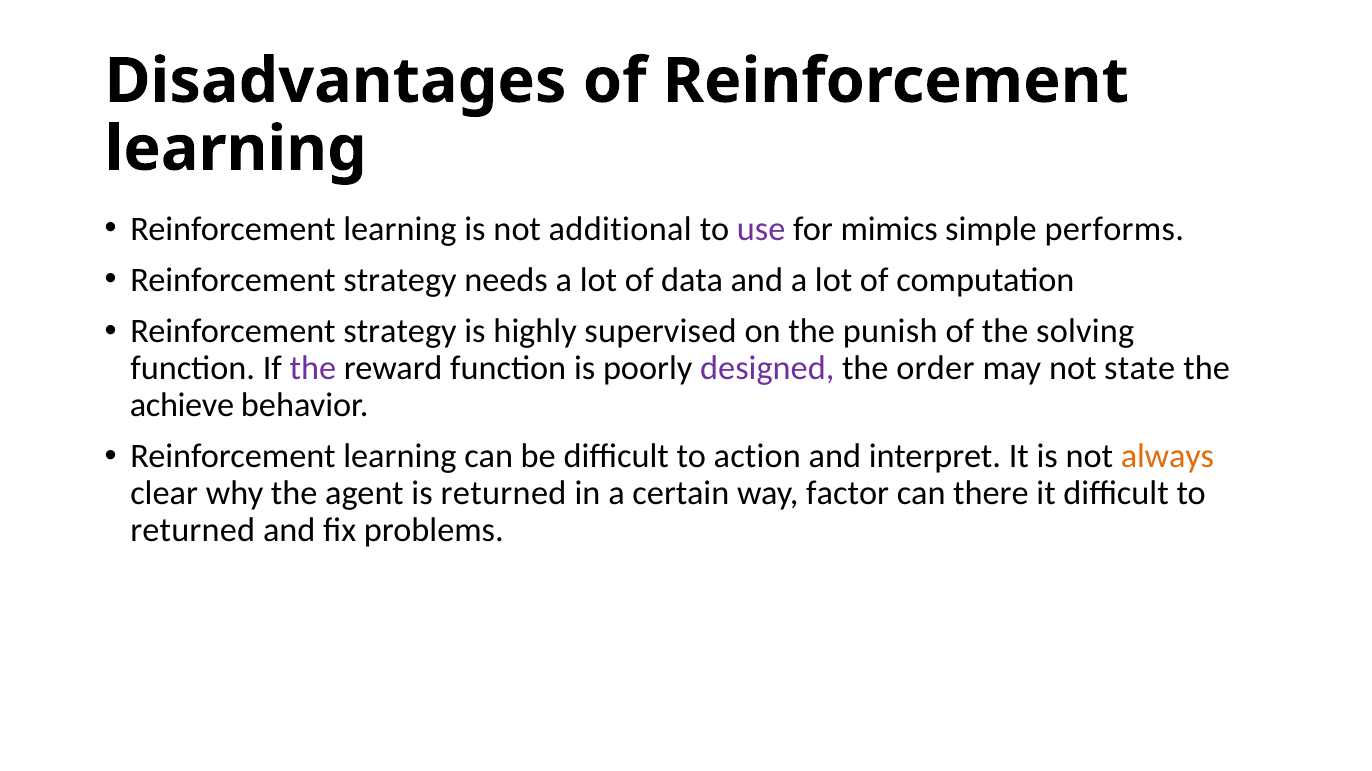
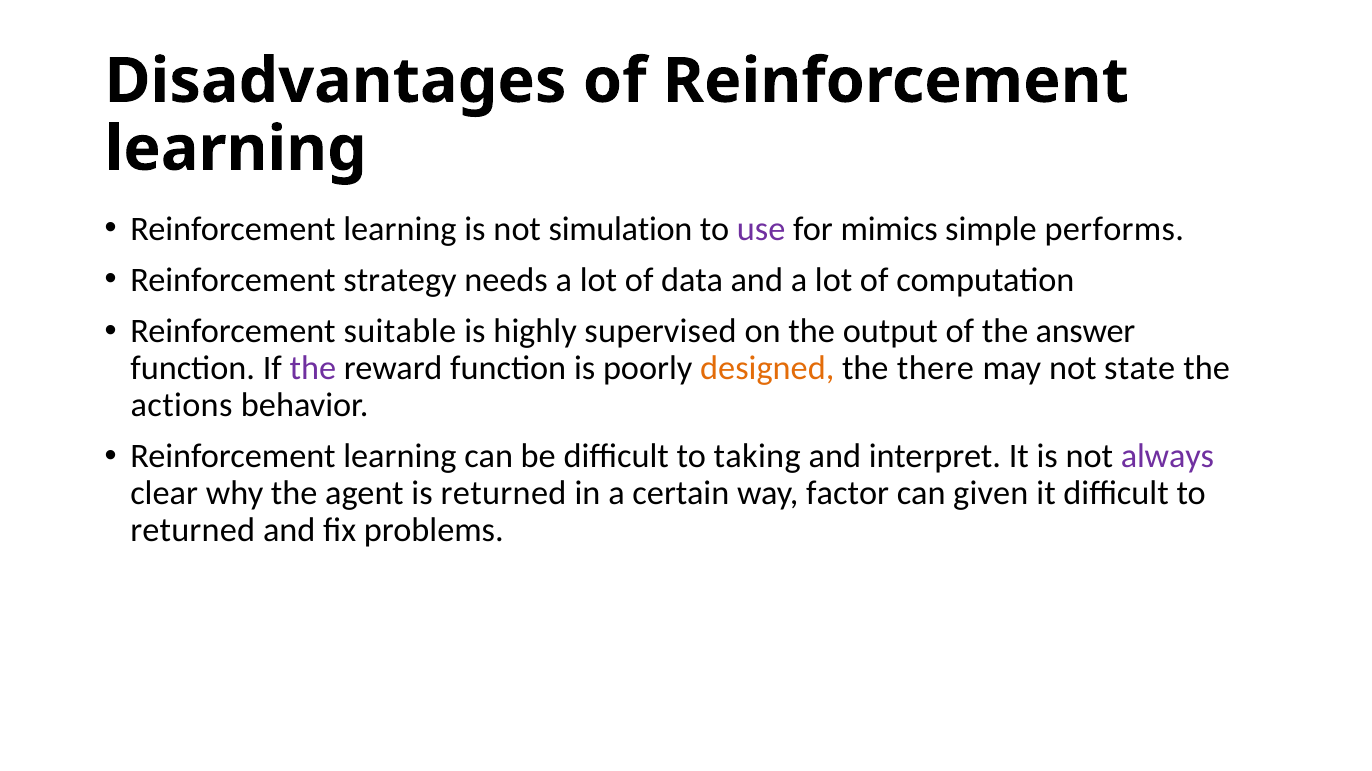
additional: additional -> simulation (621, 229)
strategy: strategy -> suitable (400, 332)
punish: punish -> output (890, 332)
solving: solving -> answer (1086, 332)
designed colour: purple -> orange (767, 369)
order: order -> there (935, 369)
achieve: achieve -> actions (182, 406)
action: action -> taking (757, 457)
always colour: orange -> purple (1167, 457)
there: there -> given (991, 494)
